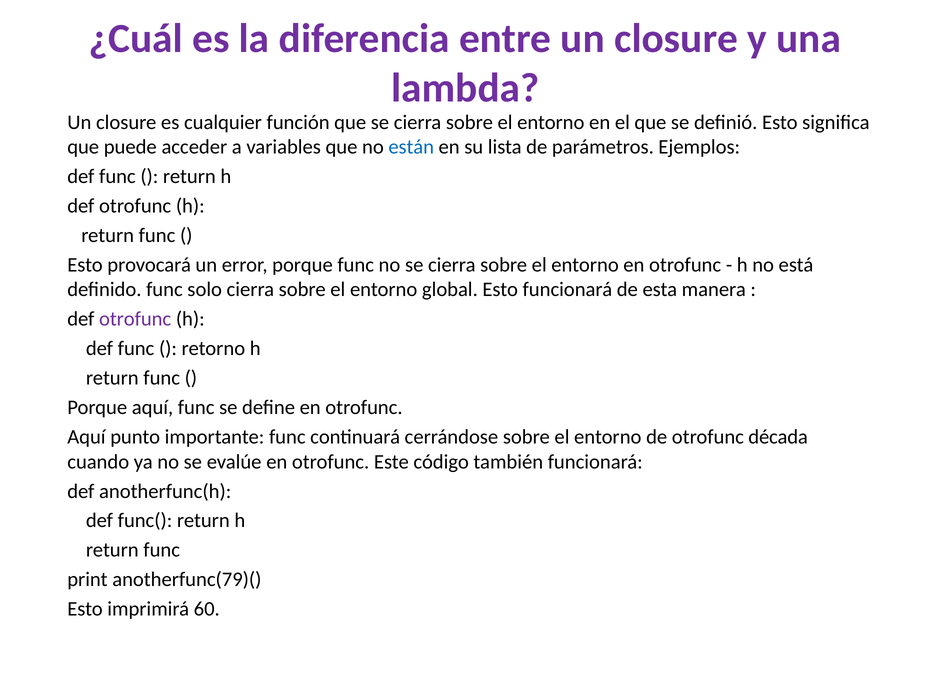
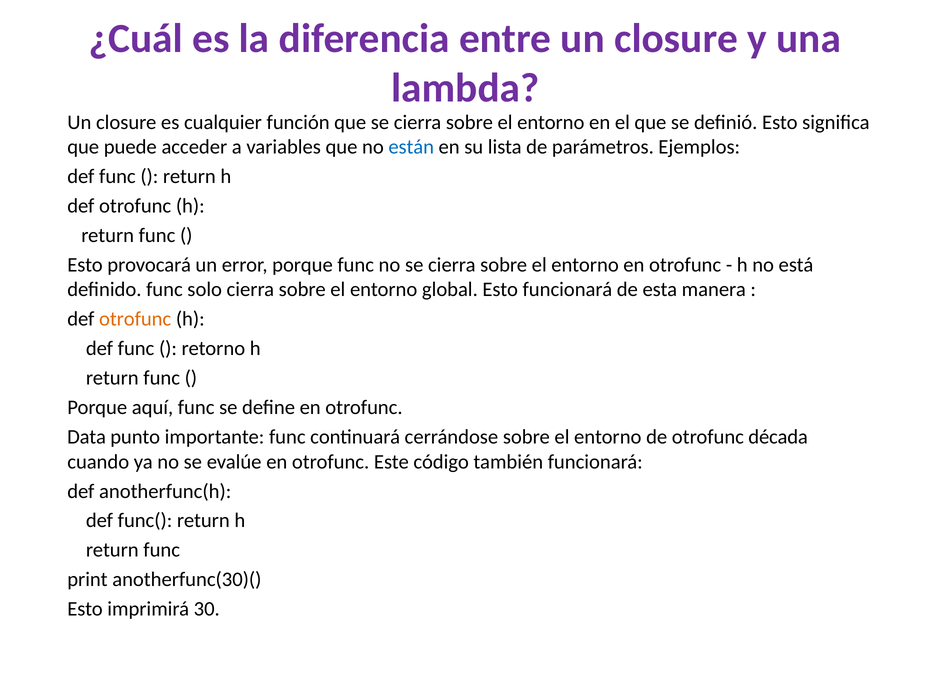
otrofunc colour: purple -> orange (135, 319)
Aquí: Aquí -> Data (87, 437)
anotherfunc(79)(: anotherfunc(79)( -> anotherfunc(30)( (187, 580)
60: 60 -> 30 (207, 609)
